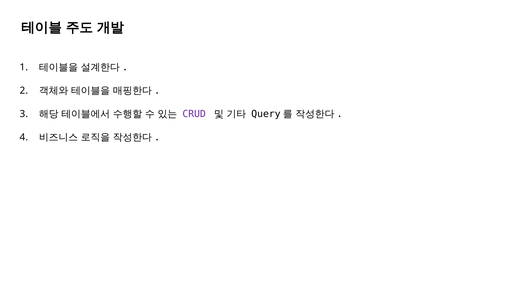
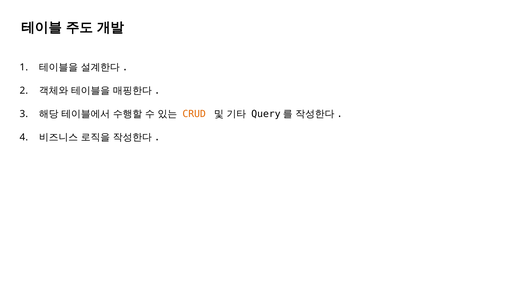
CRUD colour: purple -> orange (194, 114)
